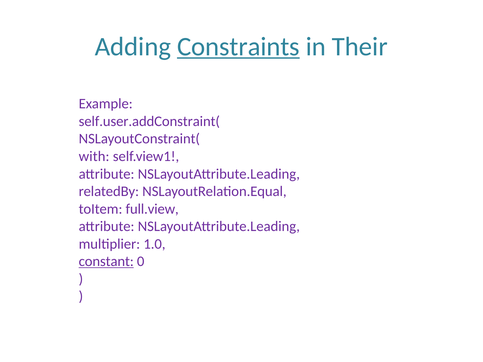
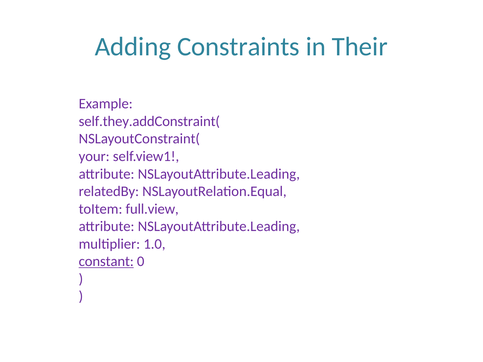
Constraints underline: present -> none (238, 47)
self.user.addConstraint(: self.user.addConstraint( -> self.they.addConstraint( (149, 121)
with: with -> your (94, 156)
